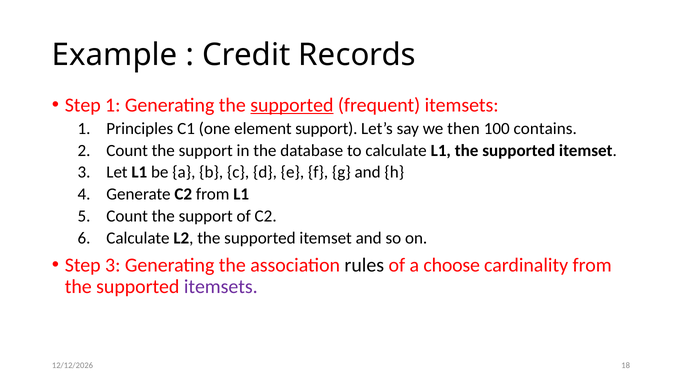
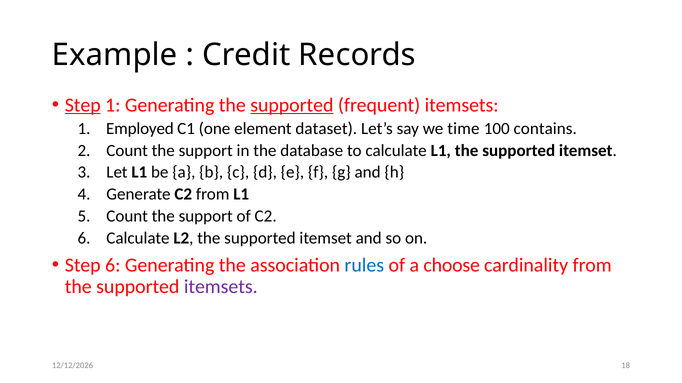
Step underline: none -> present (83, 105)
Principles: Principles -> Employed (140, 129)
element support: support -> dataset (326, 129)
then: then -> time (463, 129)
Step 3: 3 -> 6 (113, 265)
rules colour: black -> blue (364, 265)
